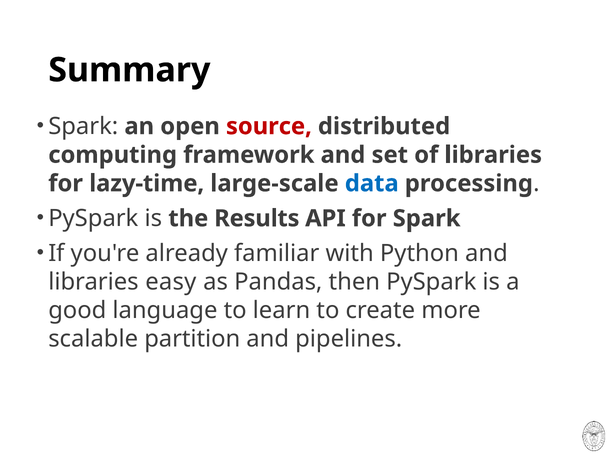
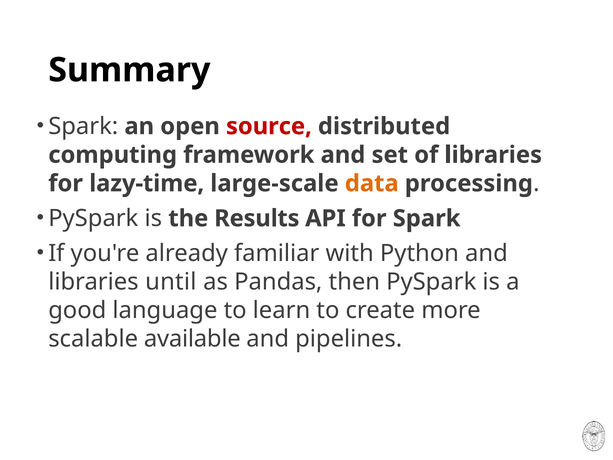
data colour: blue -> orange (372, 183)
easy: easy -> until (171, 282)
partition: partition -> available (192, 339)
